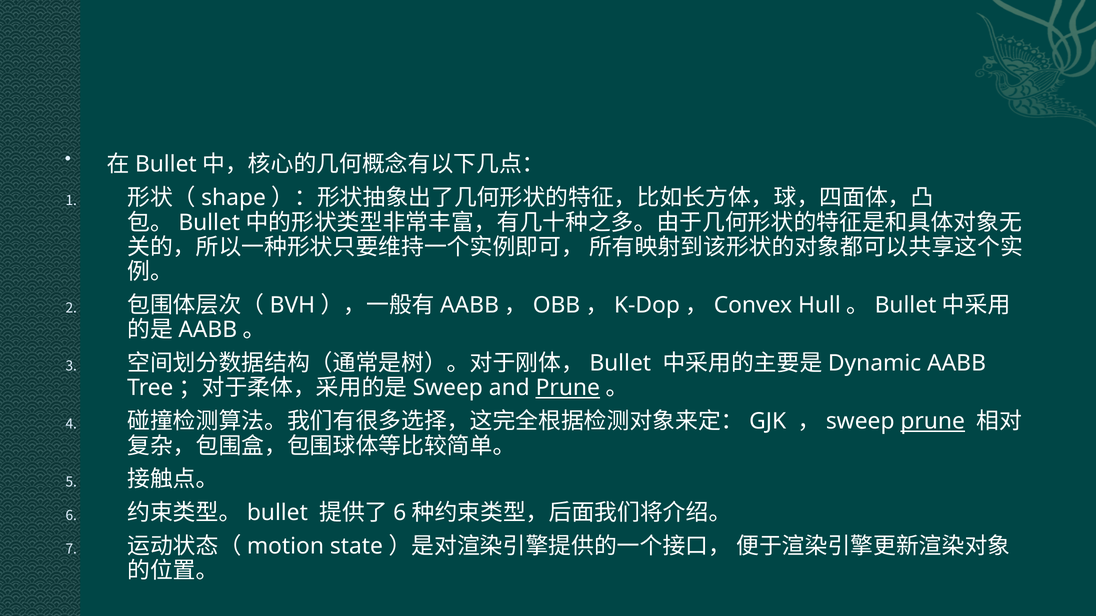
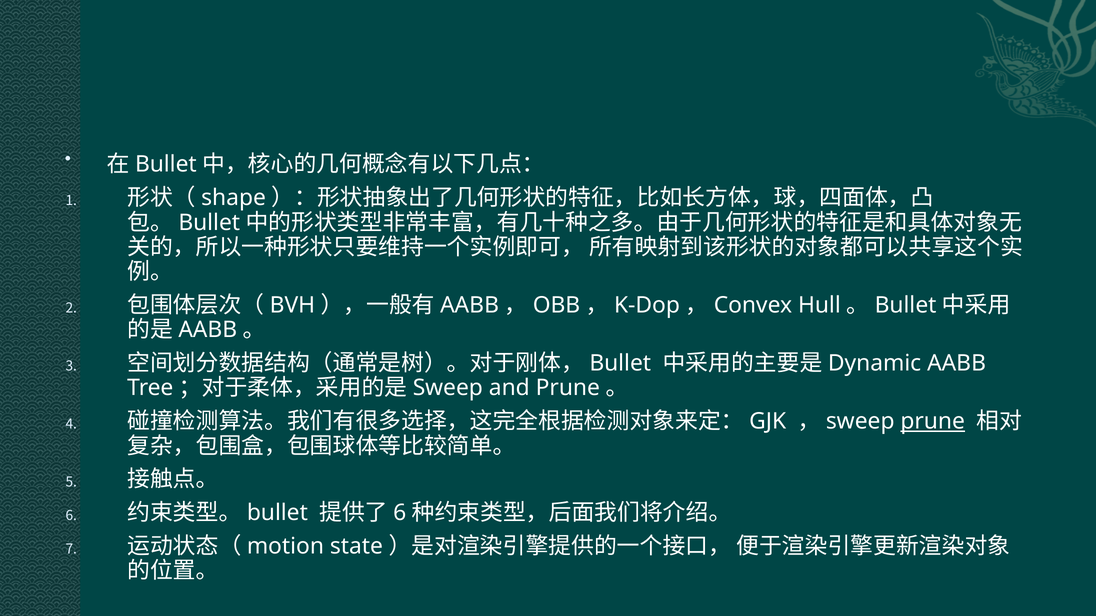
Prune underline: present -> none (568, 388)
